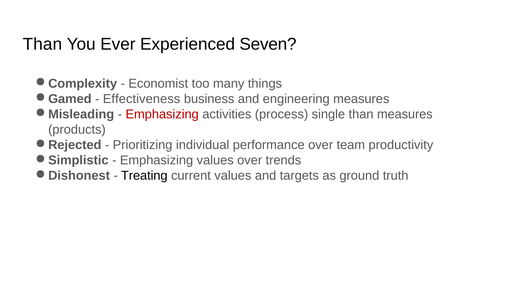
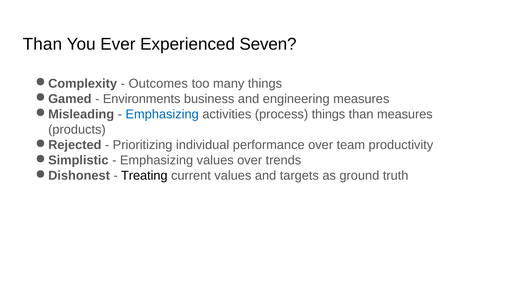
Economist: Economist -> Outcomes (158, 83)
Effectiveness: Effectiveness -> Environments (142, 99)
Emphasizing colour: red -> blue (162, 114)
process single: single -> things (328, 114)
